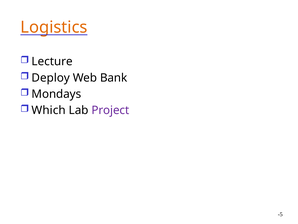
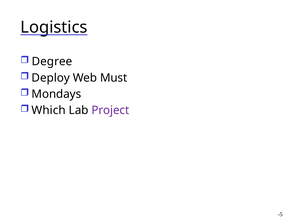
Logistics colour: orange -> black (54, 27)
Lecture: Lecture -> Degree (52, 61)
Bank: Bank -> Must (114, 78)
